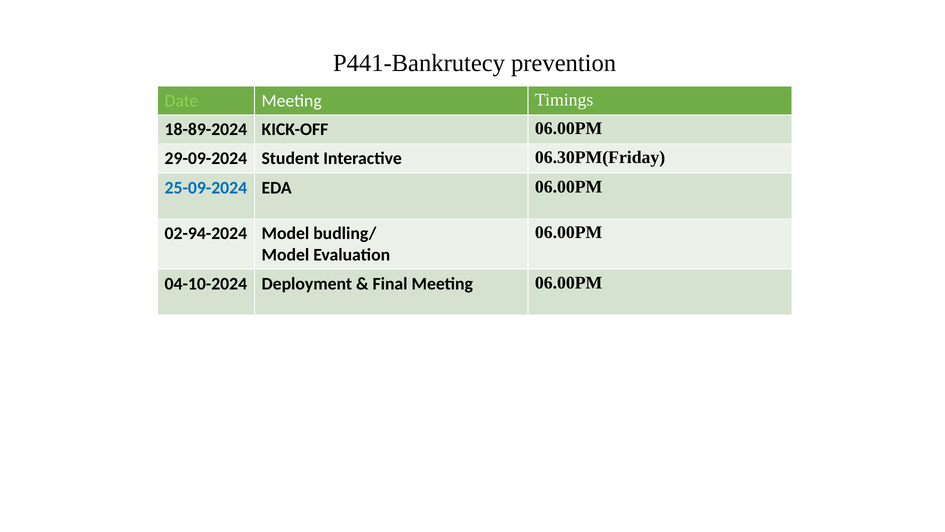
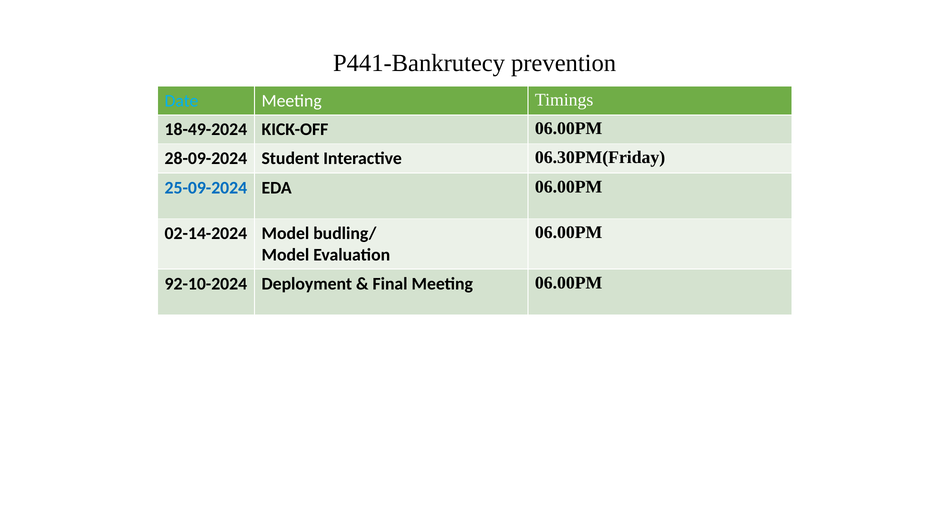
Date colour: light green -> light blue (181, 101)
18-89-2024: 18-89-2024 -> 18-49-2024 (206, 129)
29-09-2024: 29-09-2024 -> 28-09-2024 (206, 158)
02-94-2024: 02-94-2024 -> 02-14-2024 (206, 233)
04-10-2024: 04-10-2024 -> 92-10-2024 (206, 283)
